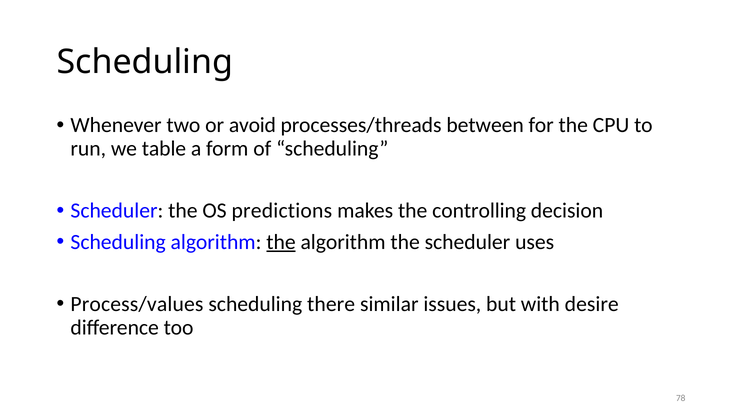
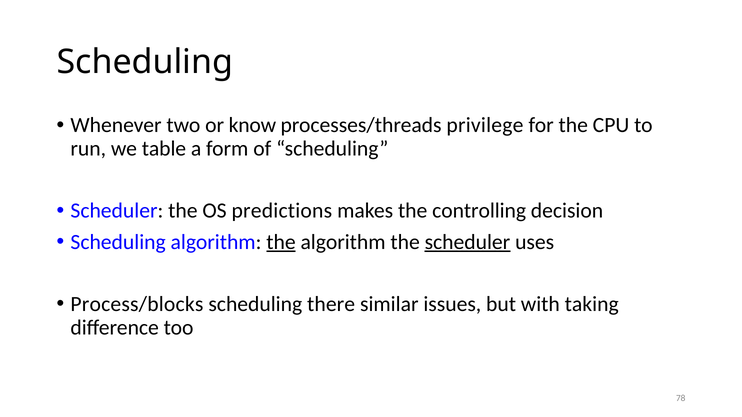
avoid: avoid -> know (252, 125)
between: between -> privilege (485, 125)
scheduler underline: none -> present (467, 242)
Process/values: Process/values -> Process/blocks (137, 304)
desire: desire -> taking (592, 304)
